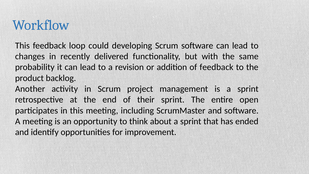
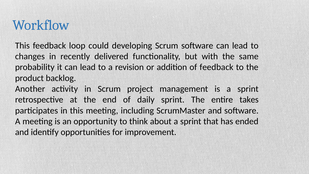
their: their -> daily (146, 100)
open: open -> takes (249, 100)
